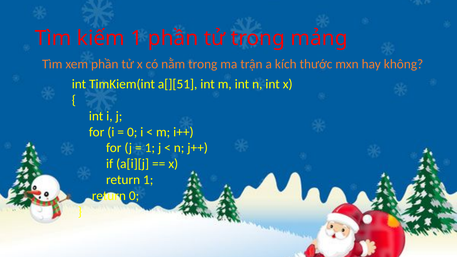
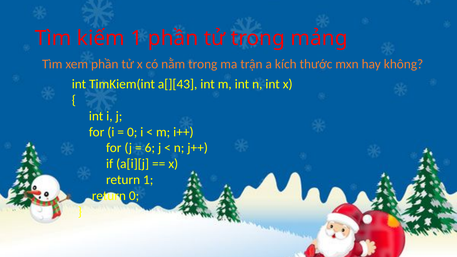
a[][51: a[][51 -> a[][43 (178, 84)
1: 1 -> 6 (150, 148)
